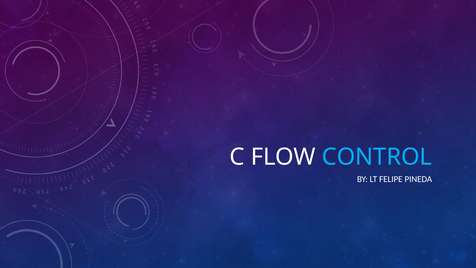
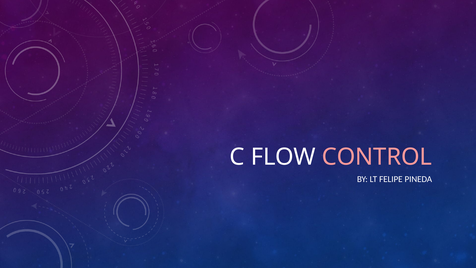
CONTROL colour: light blue -> pink (377, 157)
